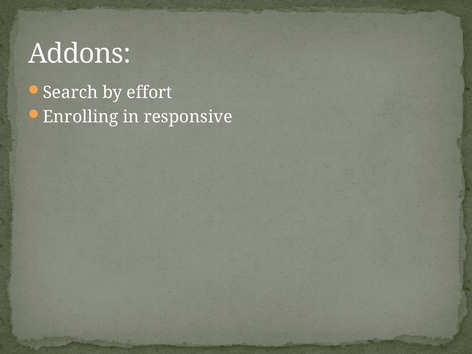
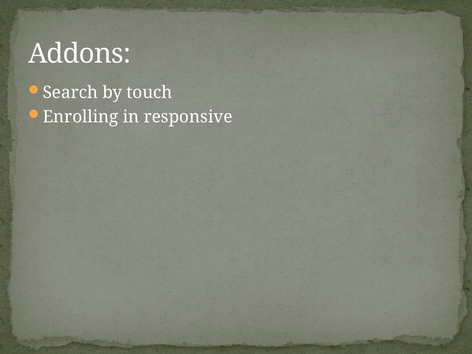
effort: effort -> touch (149, 92)
